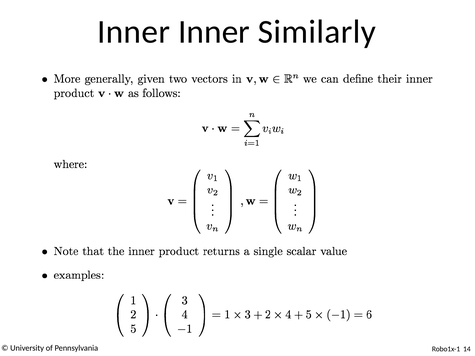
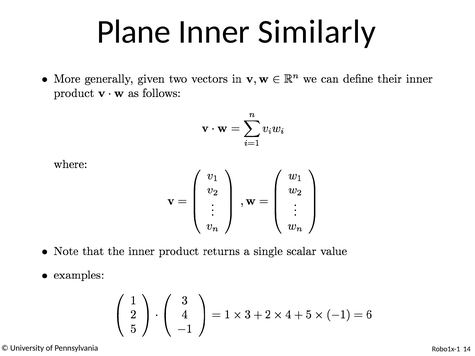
Inner: Inner -> Plane (134, 32)
